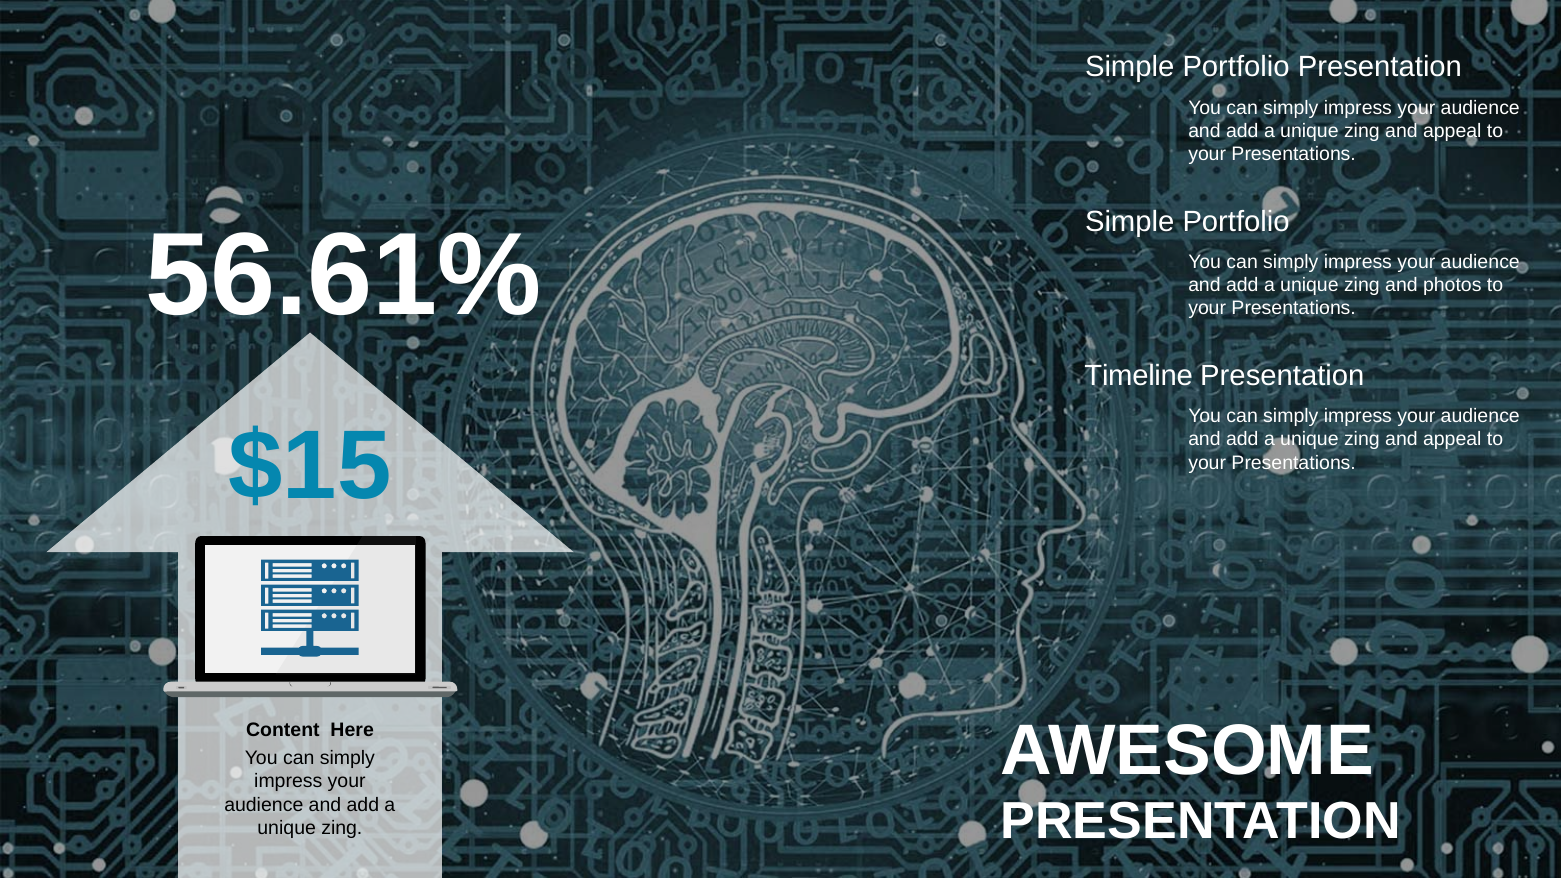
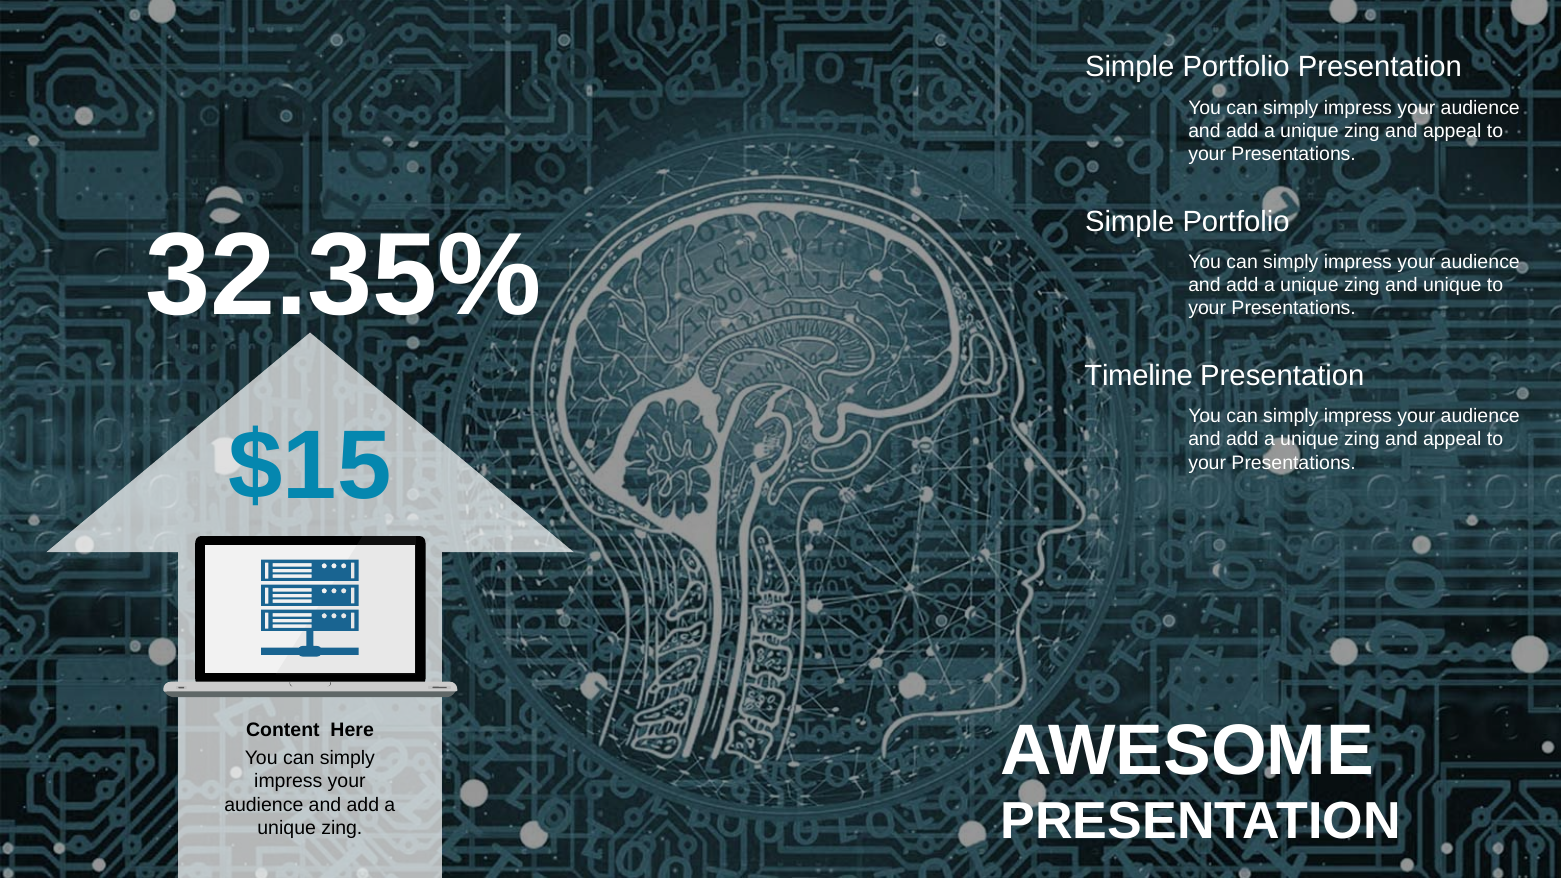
56.61%: 56.61% -> 32.35% (343, 276)
and photos: photos -> unique (1452, 285)
